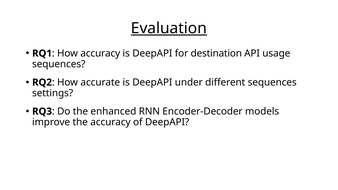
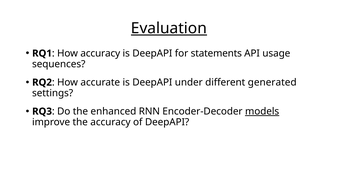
destination: destination -> statements (216, 53)
different sequences: sequences -> generated (272, 82)
models underline: none -> present (262, 111)
